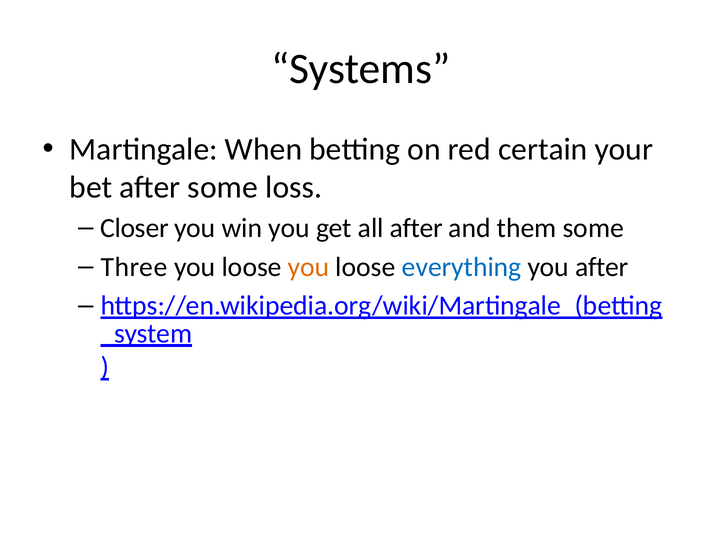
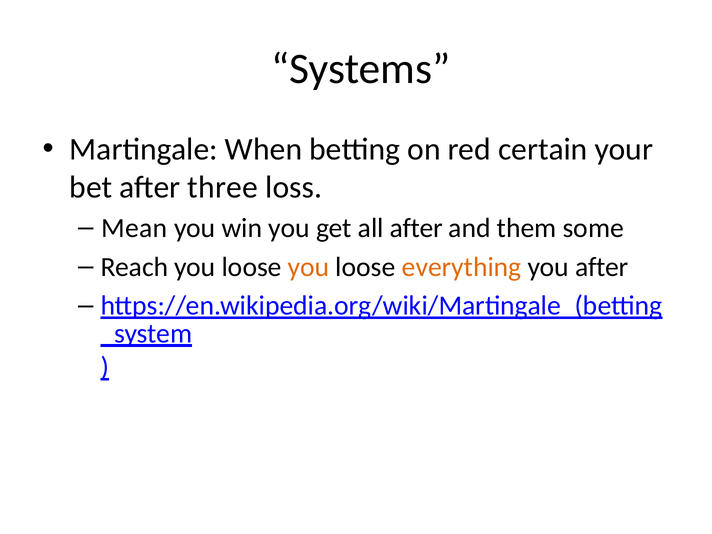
after some: some -> three (223, 187)
Closer: Closer -> Mean (134, 228)
Three: Three -> Reach (134, 267)
everything colour: blue -> orange (462, 267)
